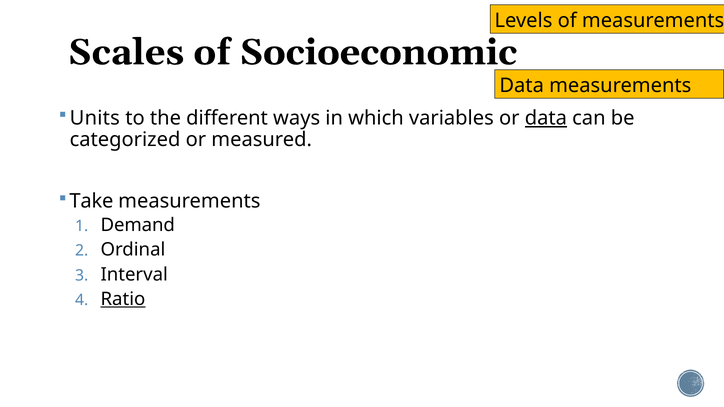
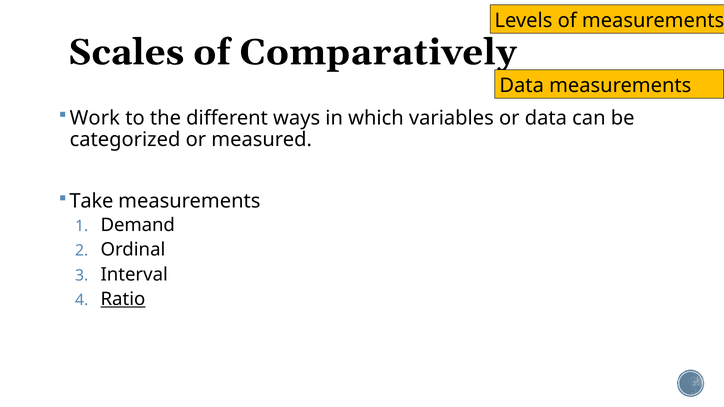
Socioeconomic: Socioeconomic -> Comparatively (378, 52)
Units: Units -> Work (95, 118)
data underline: present -> none (546, 118)
